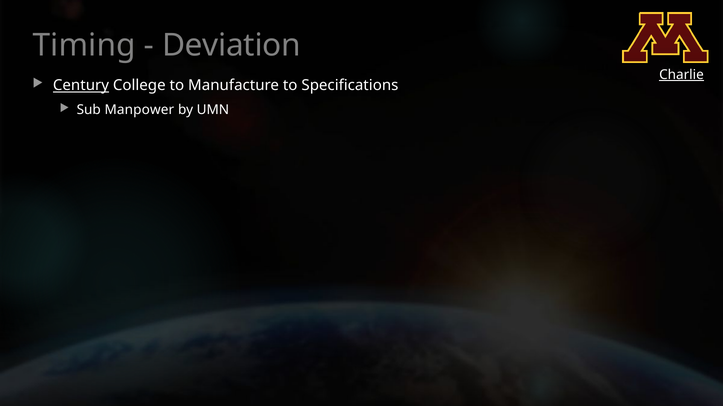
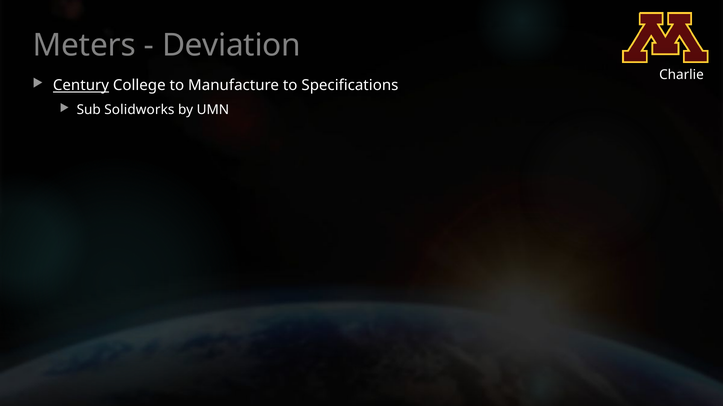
Timing: Timing -> Meters (84, 45)
Charlie underline: present -> none (682, 75)
Manpower: Manpower -> Solidworks (139, 110)
